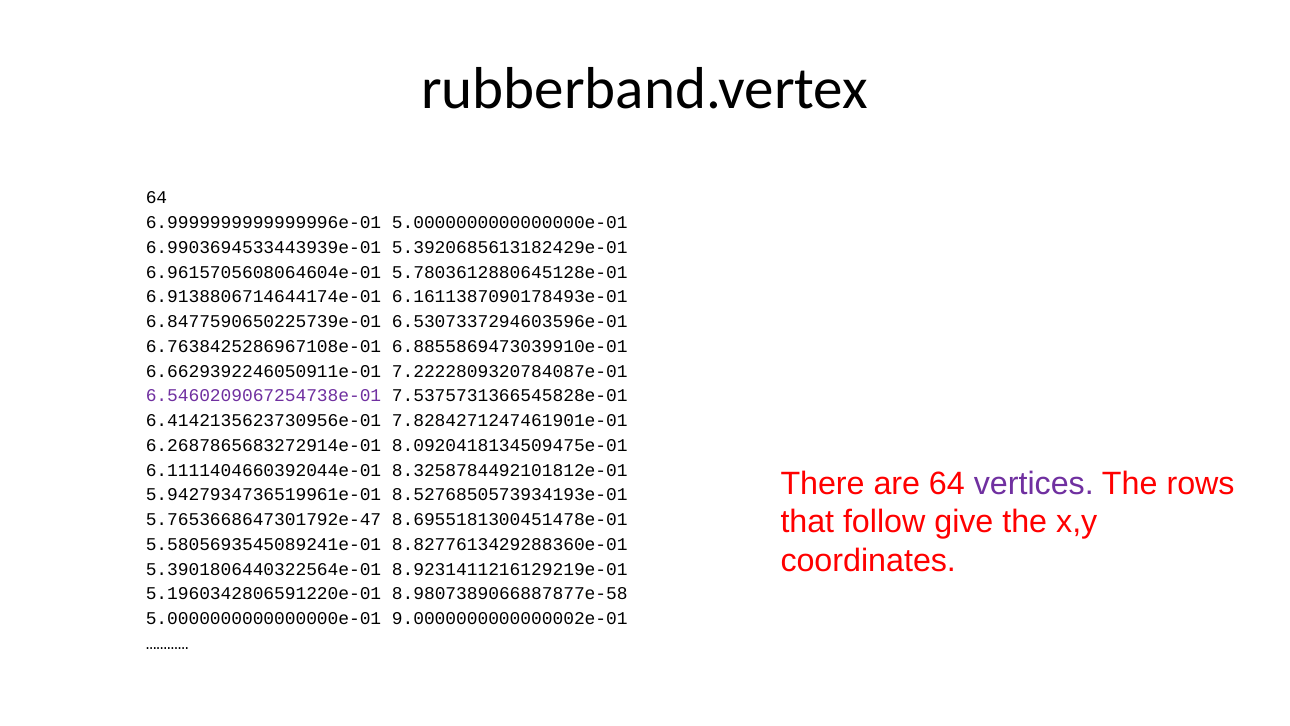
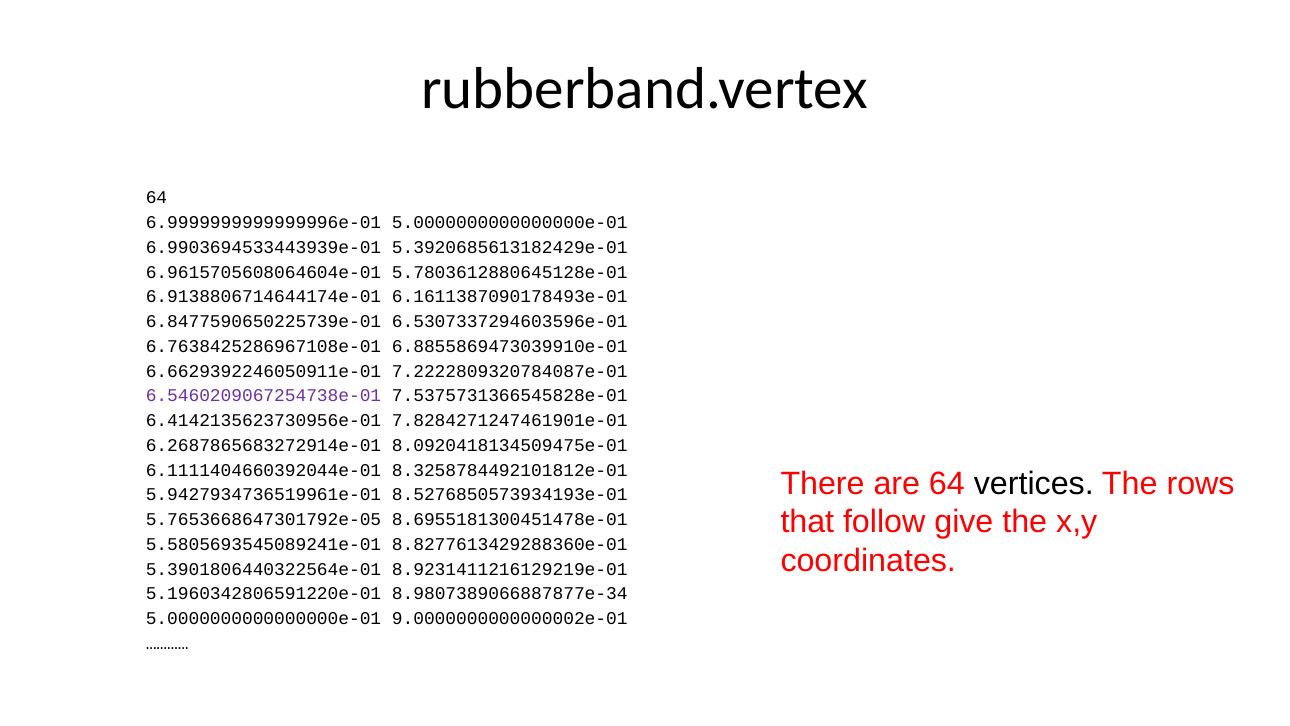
vertices colour: purple -> black (1034, 483)
5.7653668647301792e-47: 5.7653668647301792e-47 -> 5.7653668647301792e-05 (264, 519)
8.9807389066887877e-58: 8.9807389066887877e-58 -> 8.9807389066887877e-34 (510, 594)
